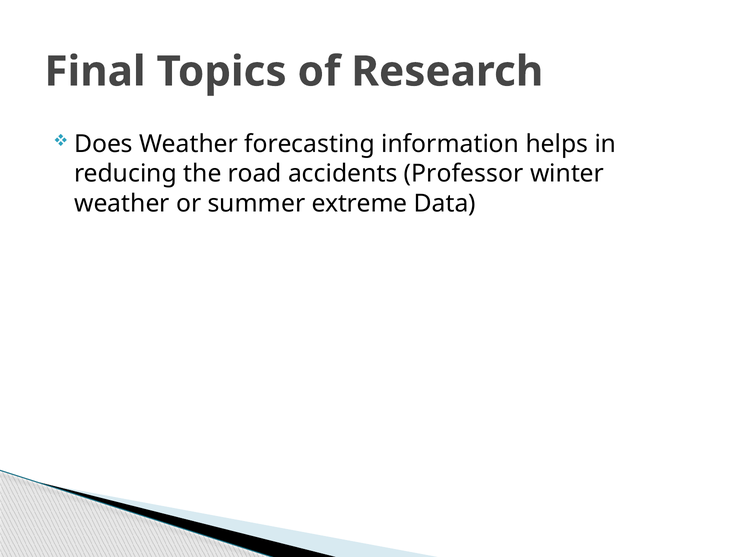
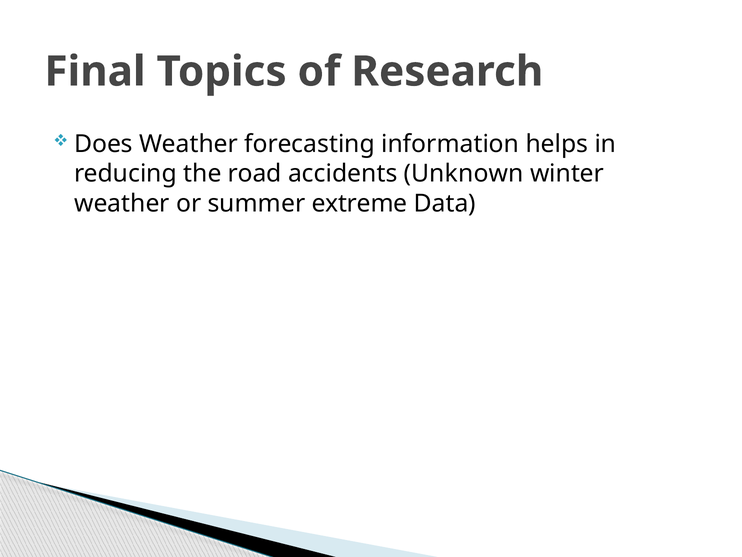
Professor: Professor -> Unknown (464, 174)
